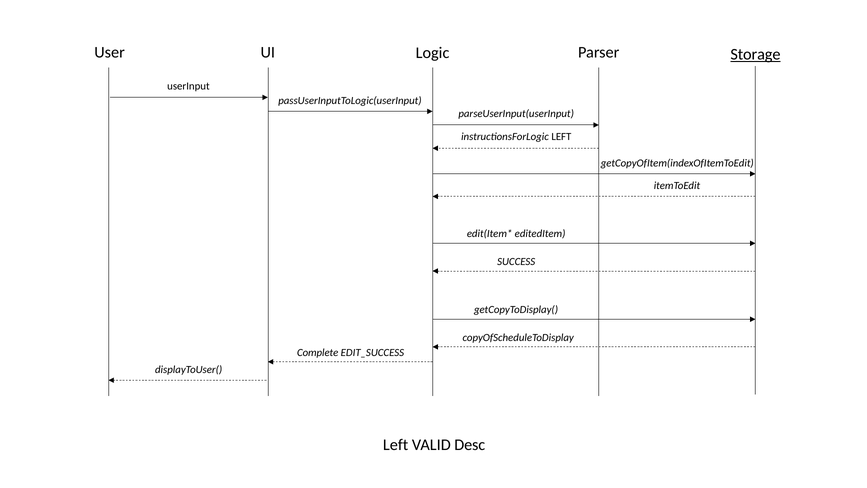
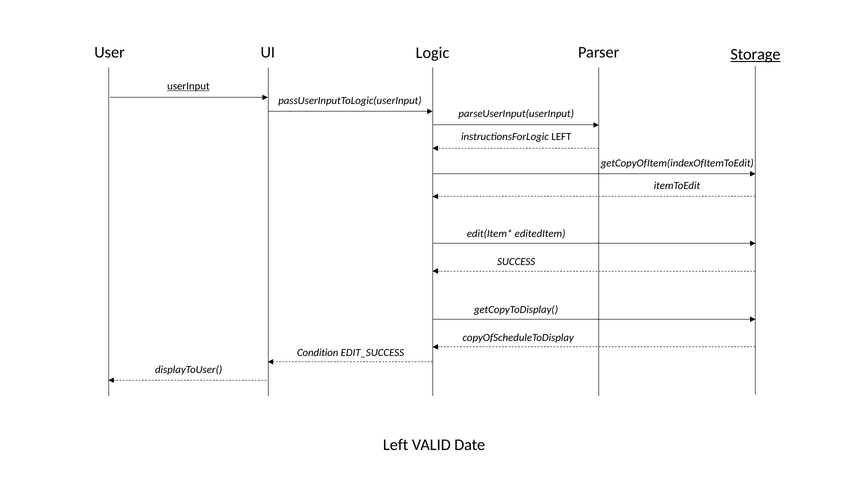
userInput underline: none -> present (188, 86)
Complete: Complete -> Condition (318, 353)
Desc: Desc -> Date (470, 445)
